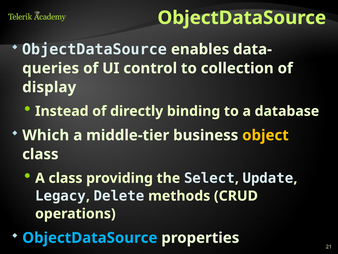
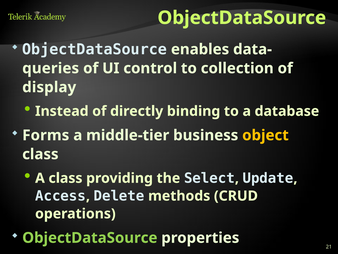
Which: Which -> Forms (46, 135)
Legacy: Legacy -> Access (60, 196)
ObjectDataSource colour: light blue -> light green (90, 237)
